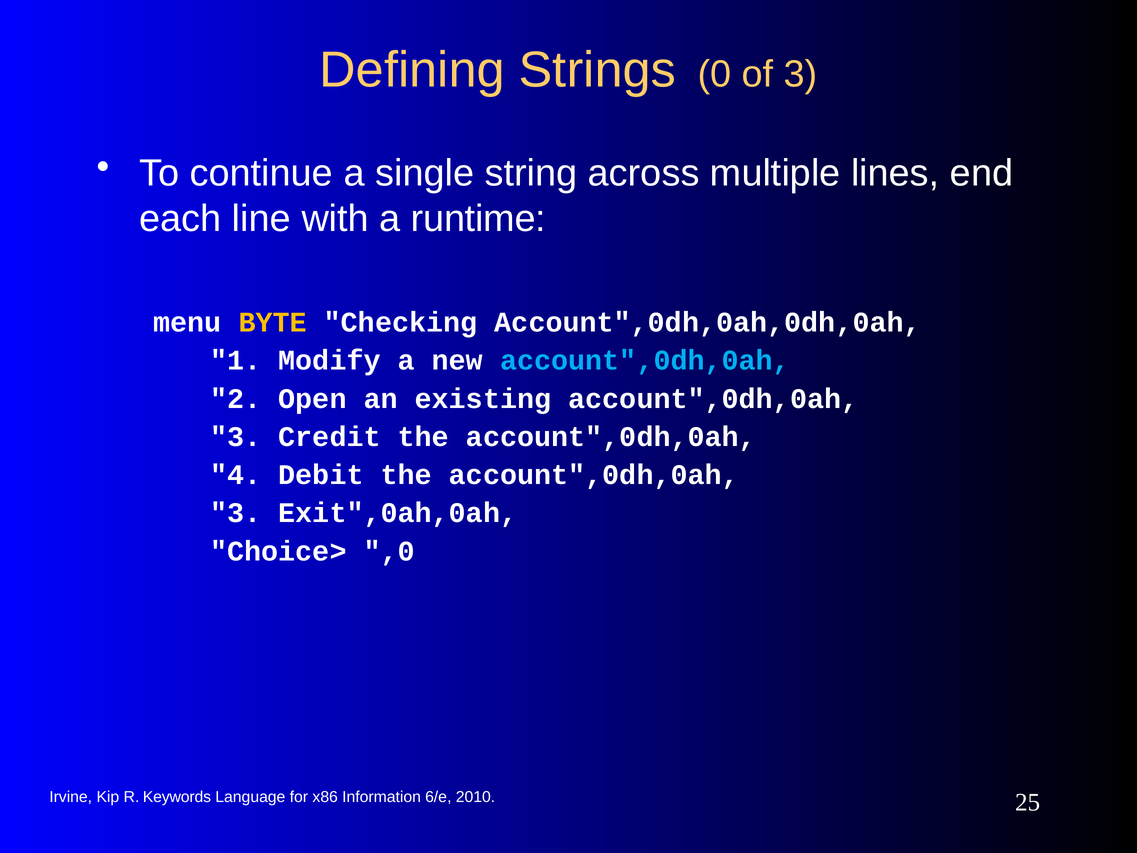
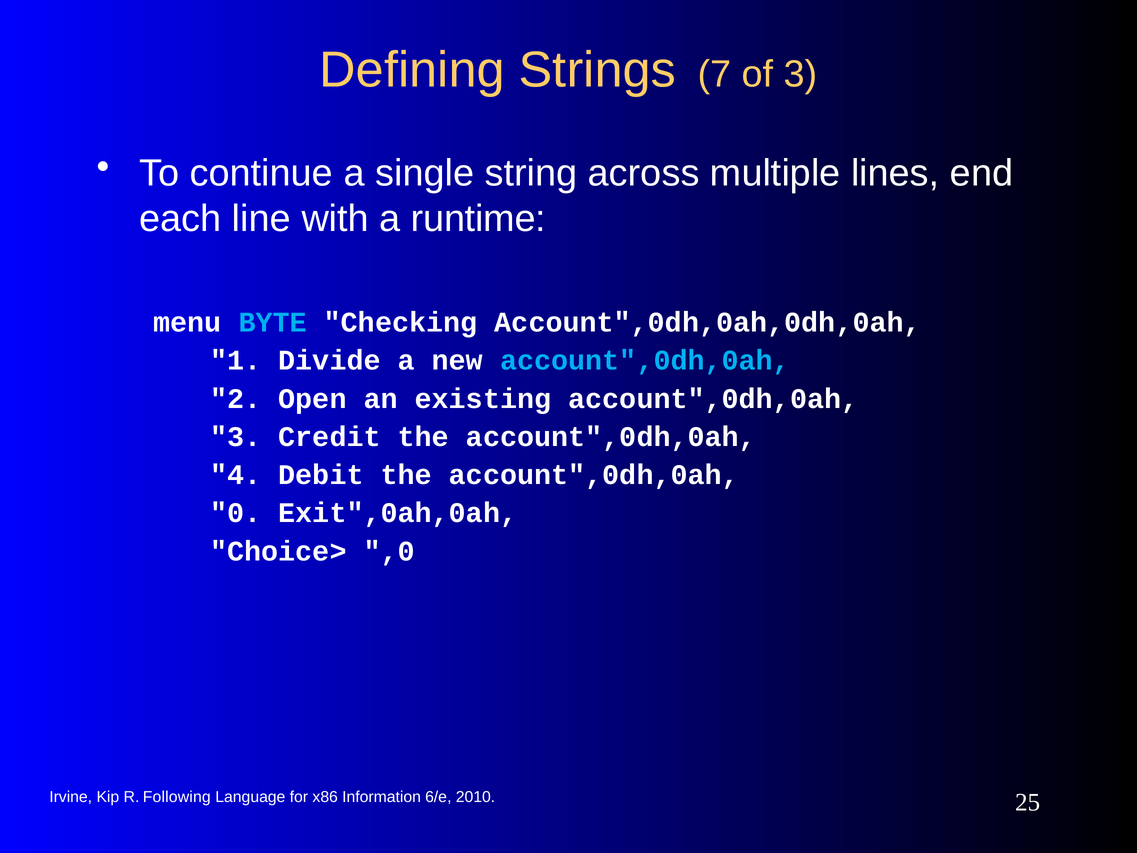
0: 0 -> 7 (714, 74)
BYTE colour: yellow -> light blue (273, 322)
Modify: Modify -> Divide (330, 361)
3: 3 -> 0 (236, 513)
Keywords: Keywords -> Following (177, 797)
